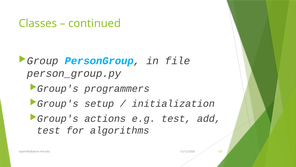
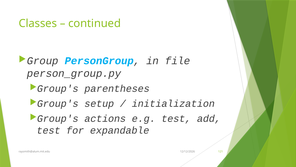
programmers: programmers -> parentheses (117, 88)
algorithms: algorithms -> expandable (120, 130)
